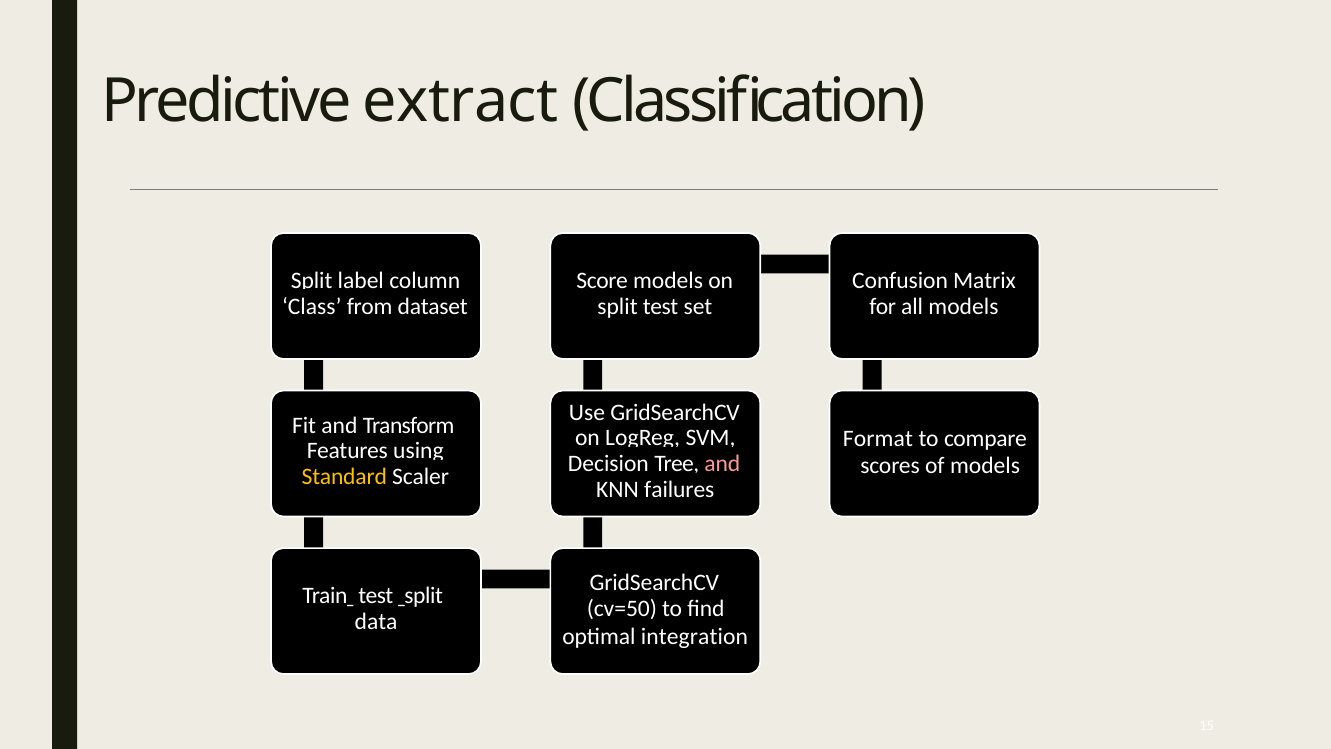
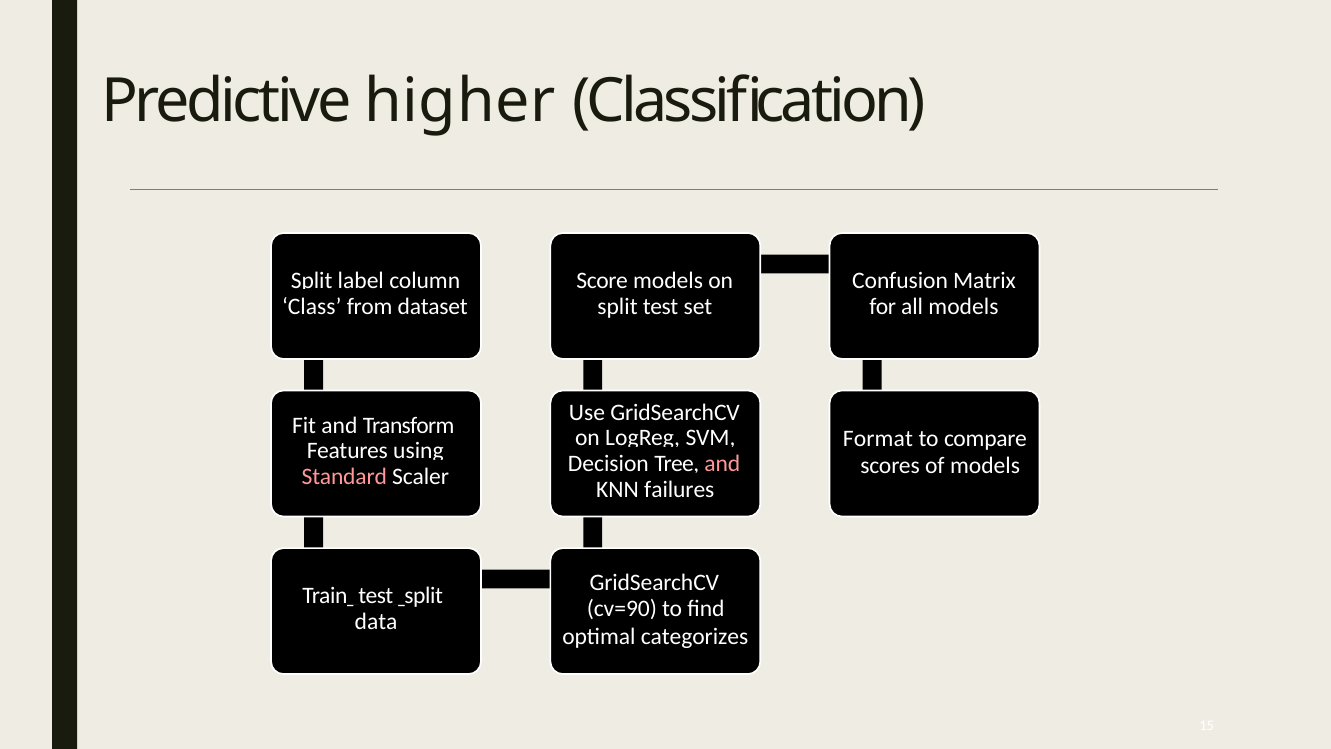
extract: extract -> higher (460, 102)
Standard colour: yellow -> pink (344, 477)
cv=50: cv=50 -> cv=90 (622, 609)
integration: integration -> categorizes (695, 636)
